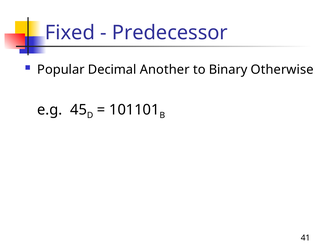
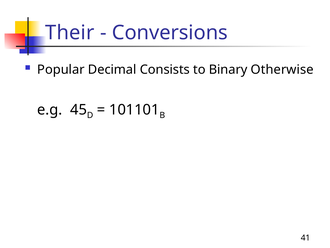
Fixed: Fixed -> Their (70, 33)
Predecessor: Predecessor -> Conversions (170, 33)
Another: Another -> Consists (165, 69)
